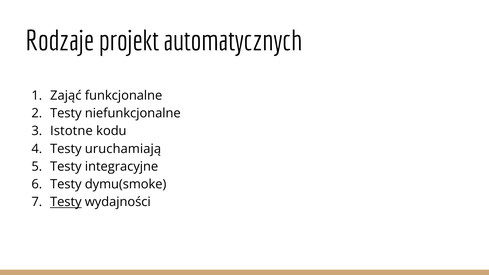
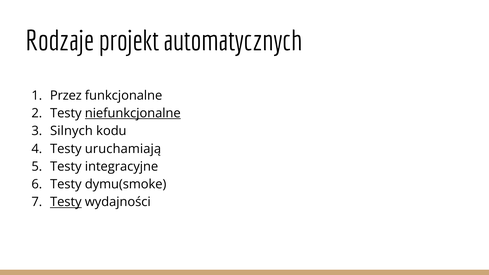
Zająć: Zająć -> Przez (66, 95)
niefunkcjonalne underline: none -> present (133, 113)
Istotne: Istotne -> Silnych (71, 131)
